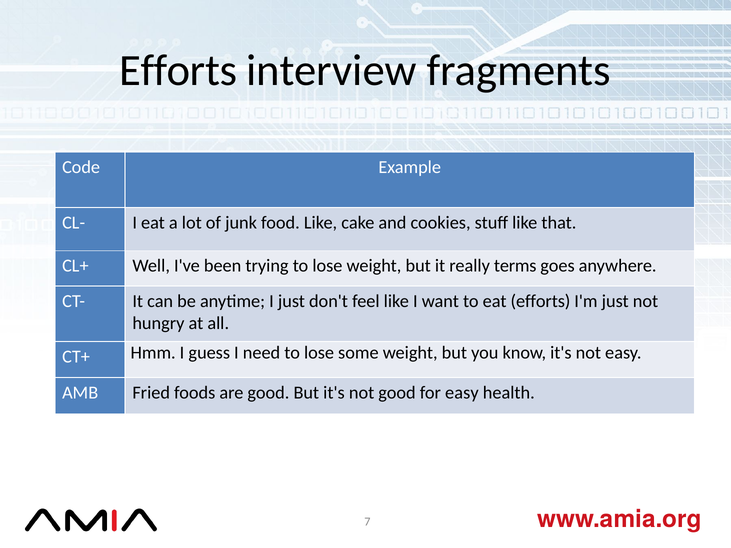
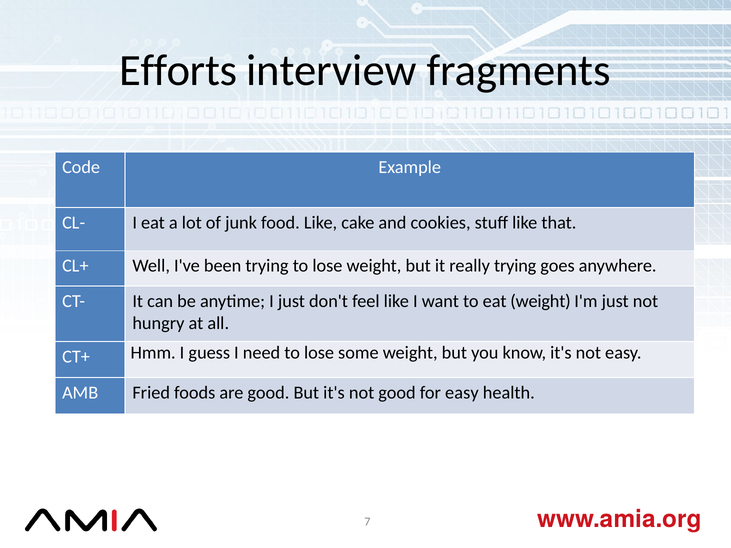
really terms: terms -> trying (515, 266)
eat efforts: efforts -> weight (541, 301)
